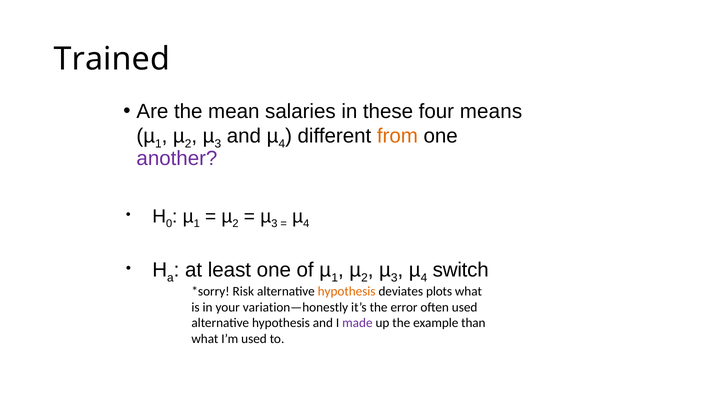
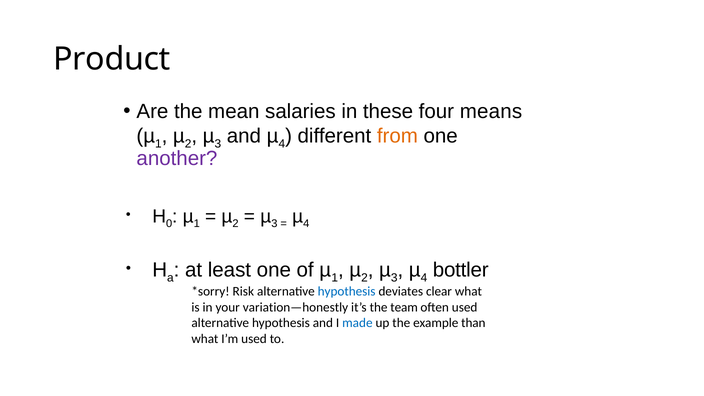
Trained: Trained -> Product (112, 59)
switch: switch -> bottler (461, 270)
hypothesis colour: orange -> blue (347, 291)
plots: plots -> clear (439, 291)
error: error -> team (404, 307)
made colour: purple -> blue (357, 323)
